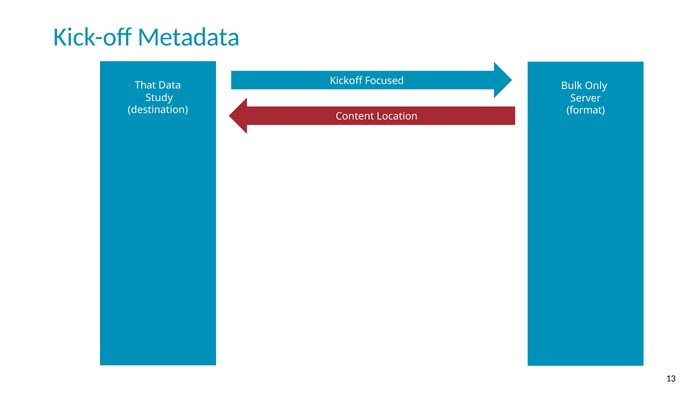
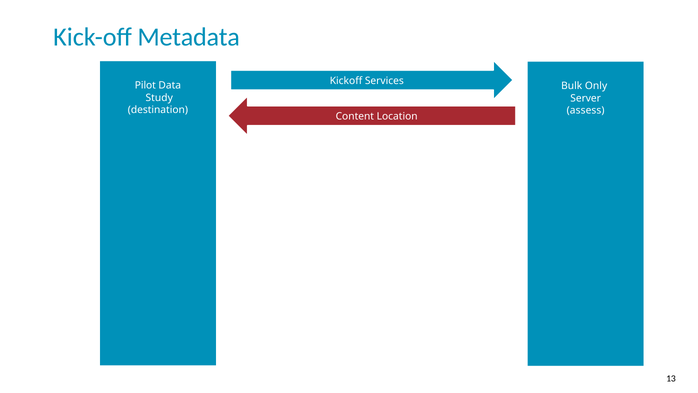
Focused: Focused -> Services (384, 81)
That: That -> Pilot (145, 85)
format: format -> assess (586, 110)
